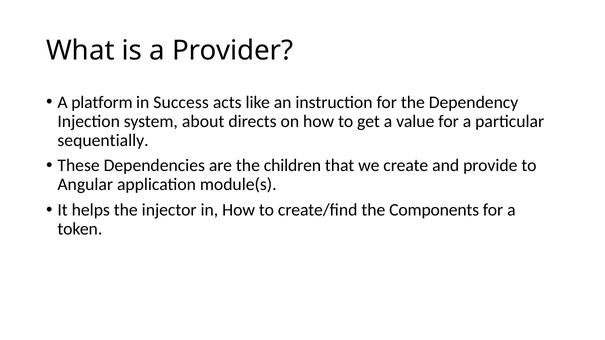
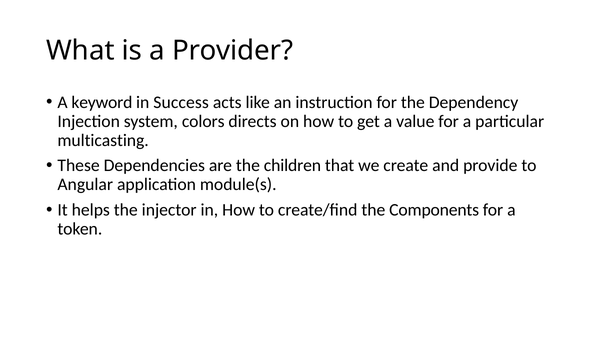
platform: platform -> keyword (102, 102)
about: about -> colors (203, 121)
sequentially: sequentially -> multicasting (103, 140)
